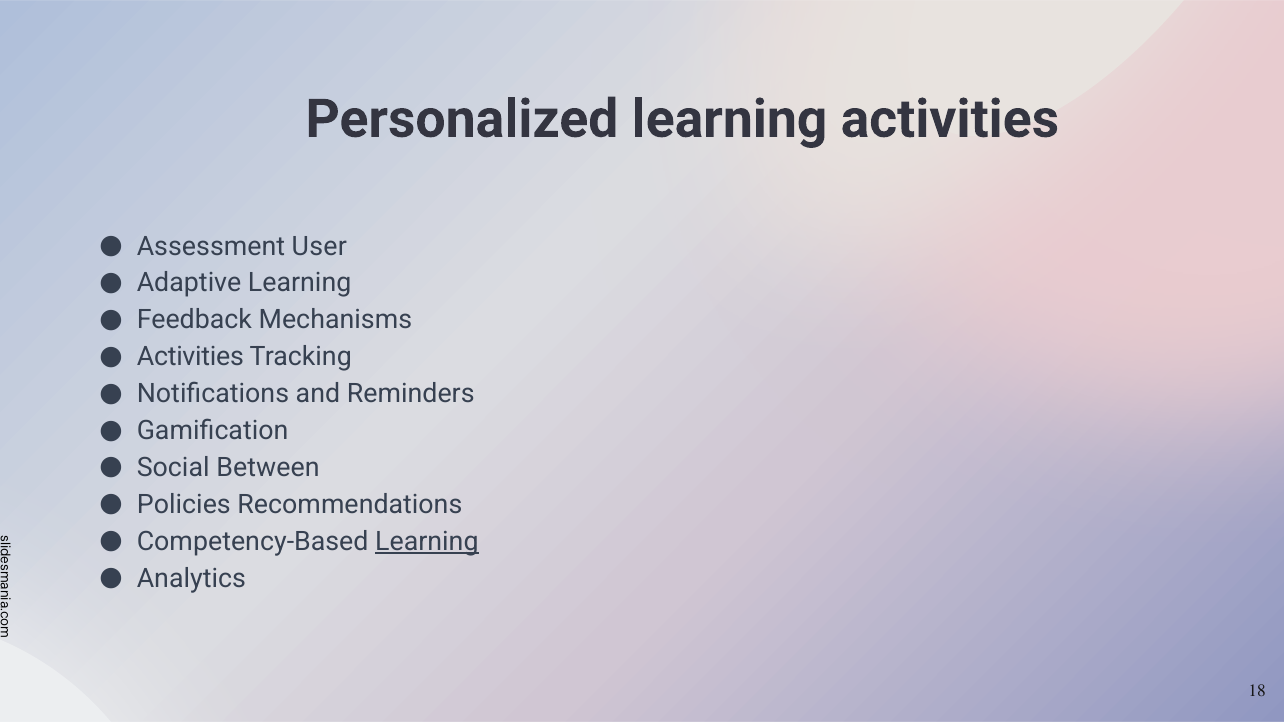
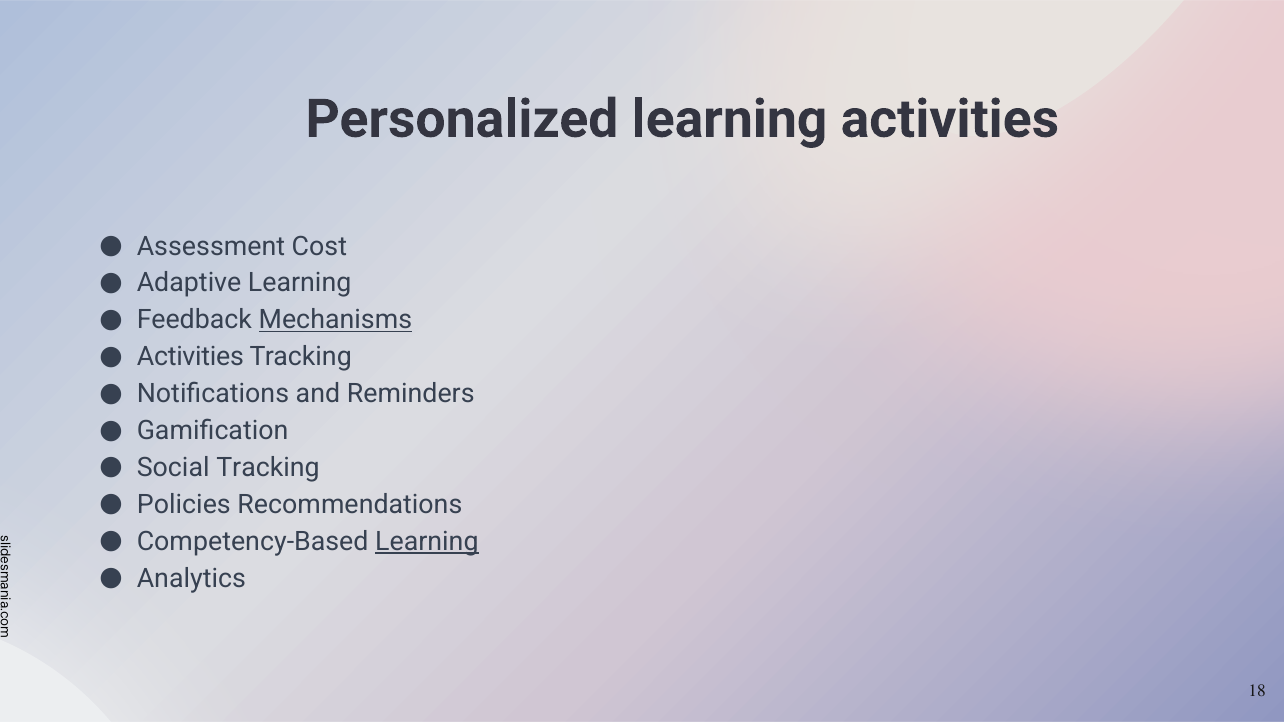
User: User -> Cost (319, 246)
Mechanisms underline: none -> present (335, 320)
Social Between: Between -> Tracking (268, 468)
